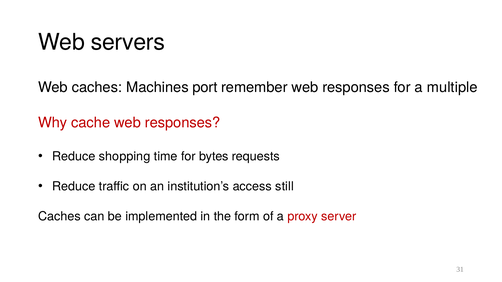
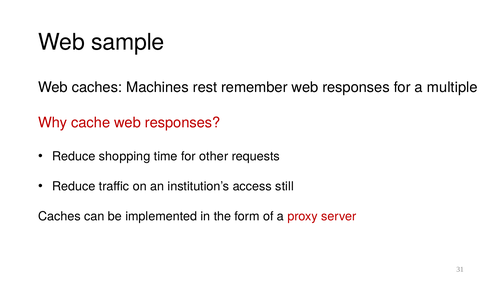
servers: servers -> sample (128, 42)
port: port -> rest (205, 88)
bytes: bytes -> other (214, 157)
